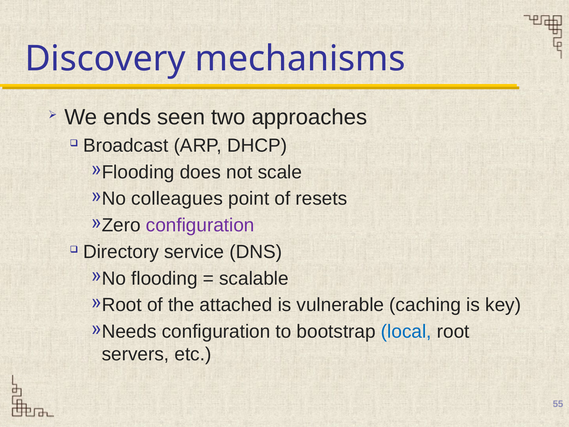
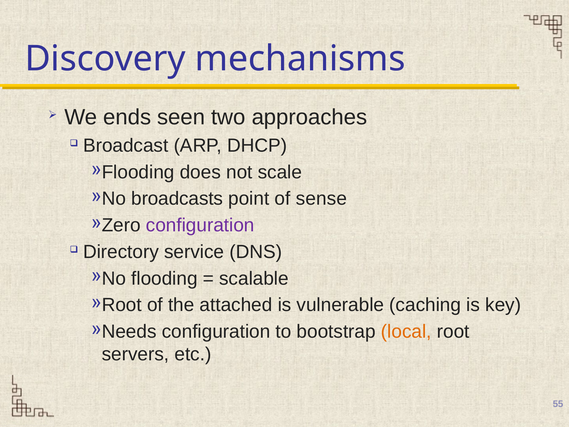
colleagues: colleagues -> broadcasts (177, 199)
resets: resets -> sense (321, 199)
local colour: blue -> orange (406, 331)
